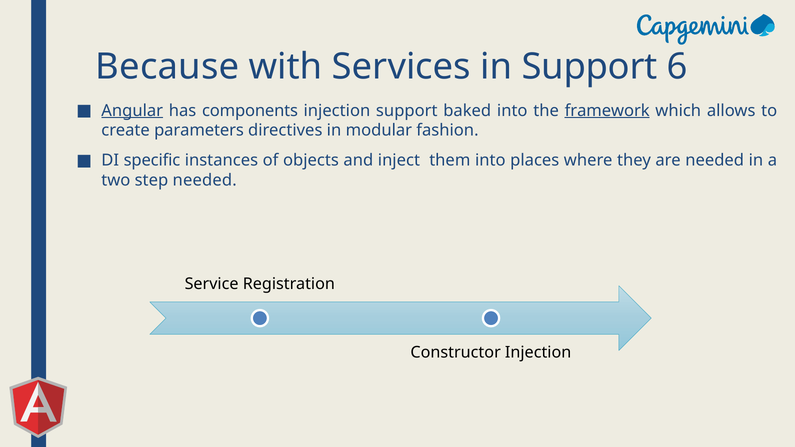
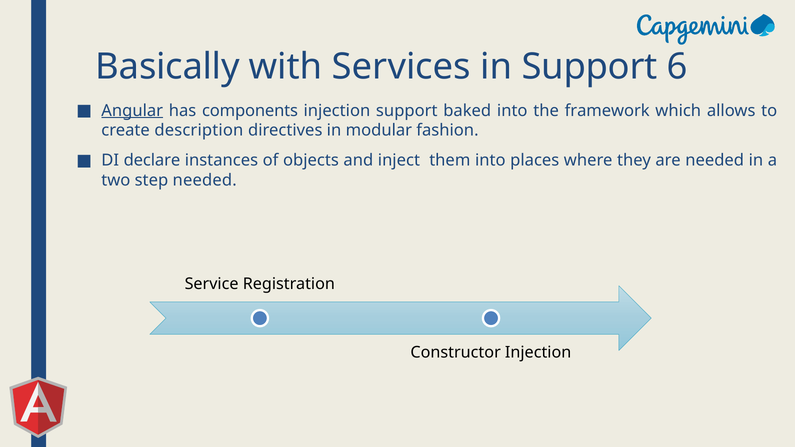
Because: Because -> Basically (168, 67)
framework underline: present -> none (607, 111)
parameters: parameters -> description (199, 131)
specific: specific -> declare (152, 160)
